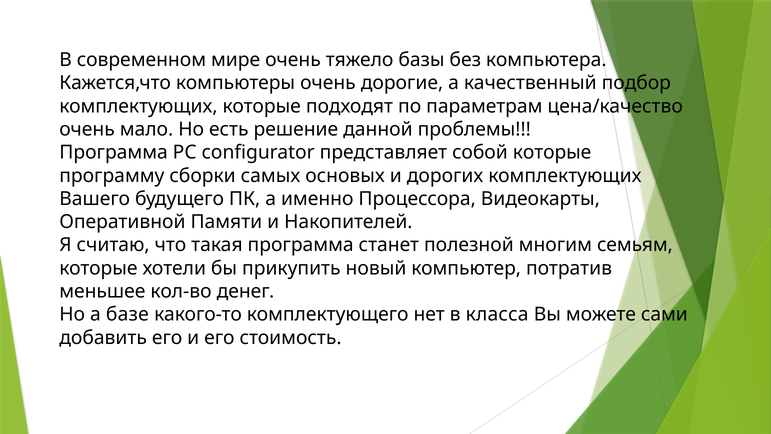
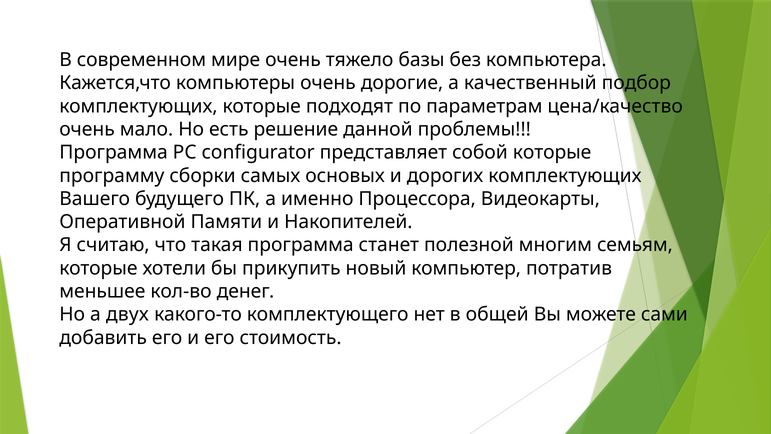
базе: базе -> двух (127, 314)
класса: класса -> общей (497, 314)
